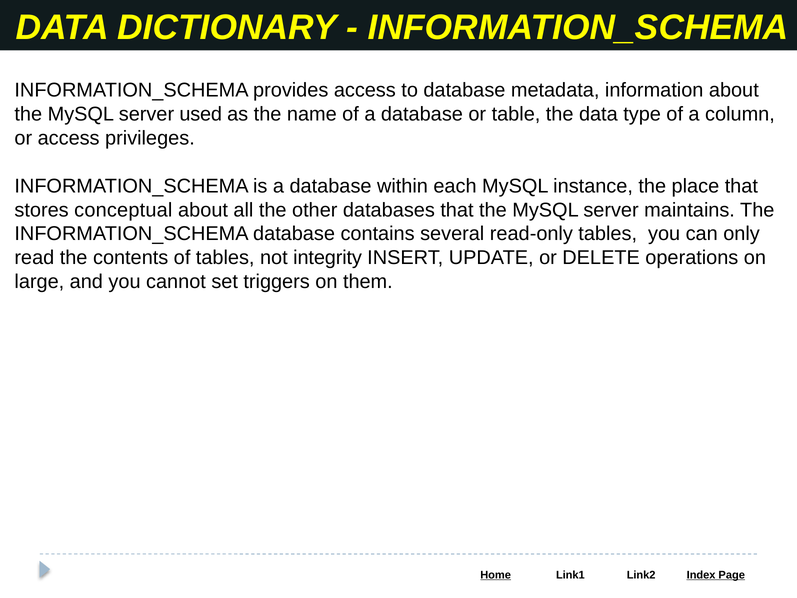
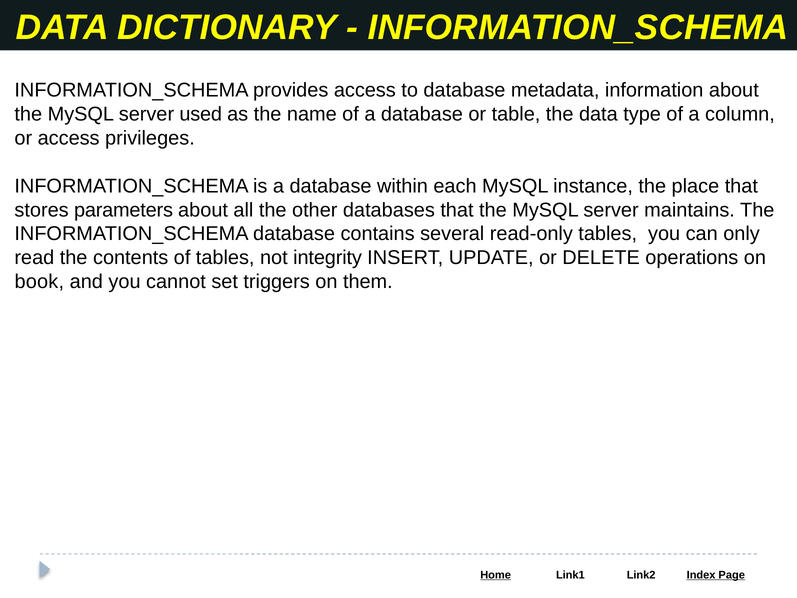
conceptual: conceptual -> parameters (123, 210)
large: large -> book (39, 282)
